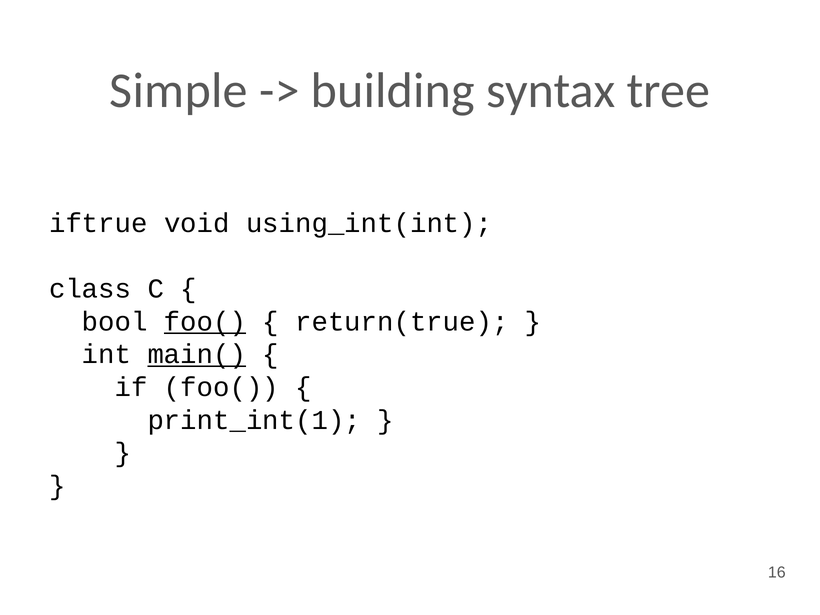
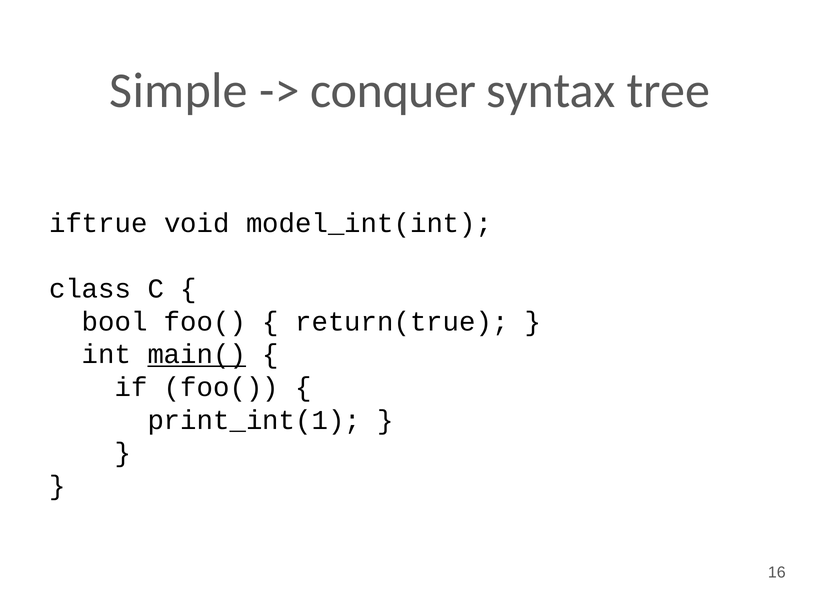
building: building -> conquer (393, 91)
using_int(int: using_int(int -> model_int(int (369, 223)
foo( underline: present -> none (205, 322)
